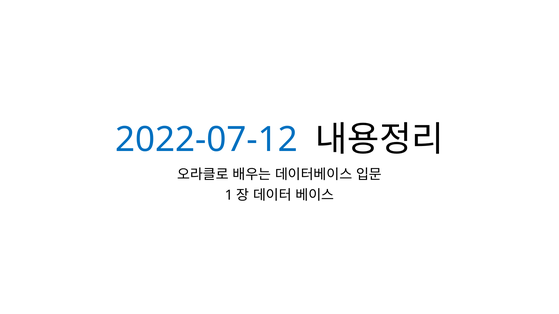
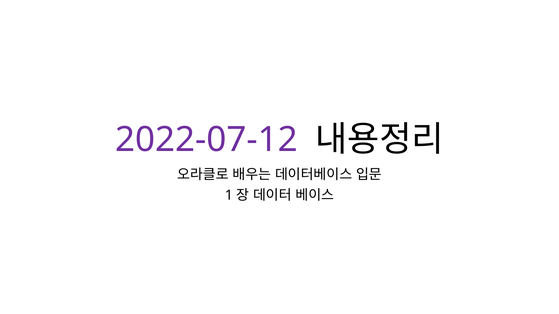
2022-07-12 colour: blue -> purple (206, 140)
